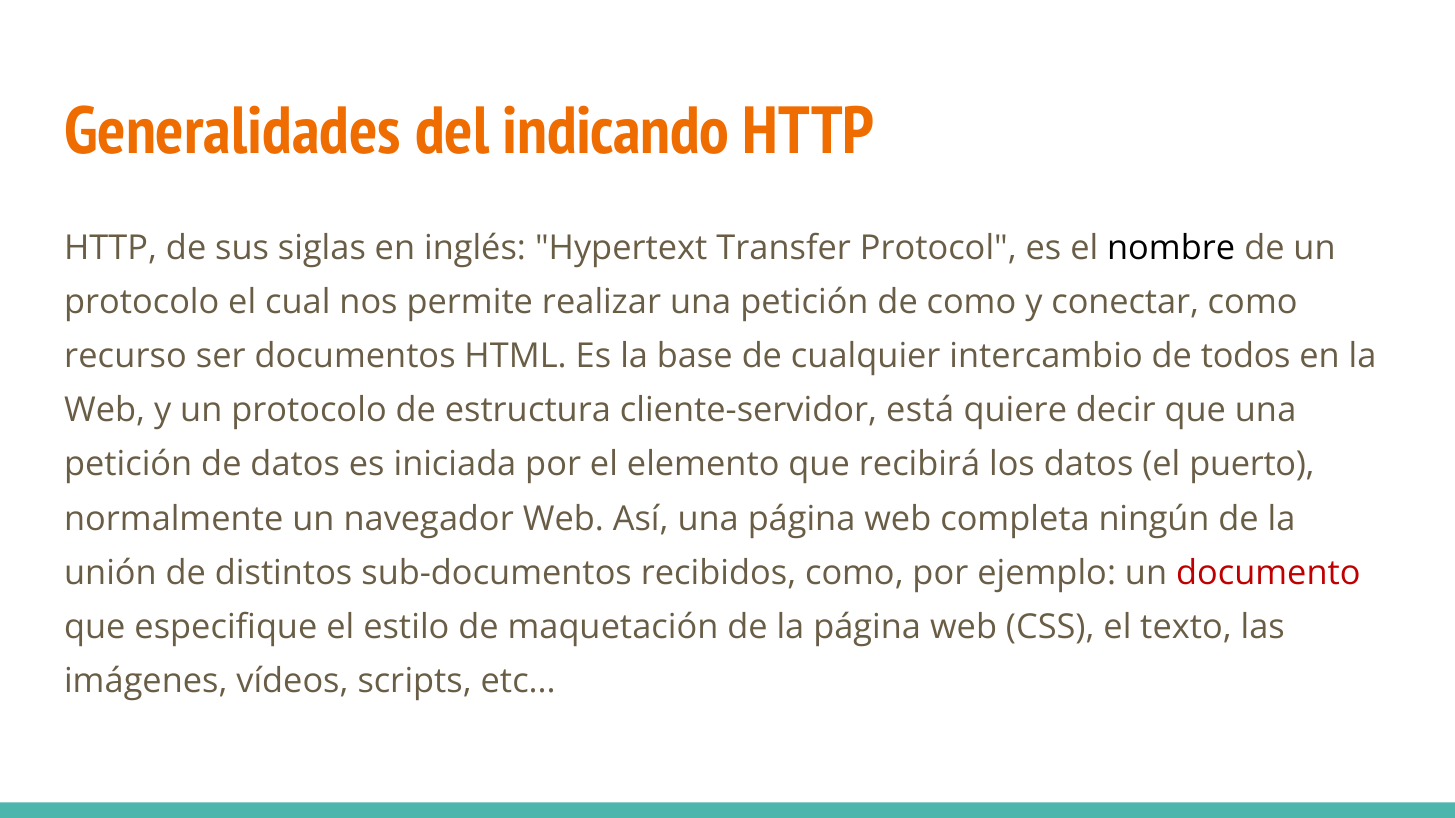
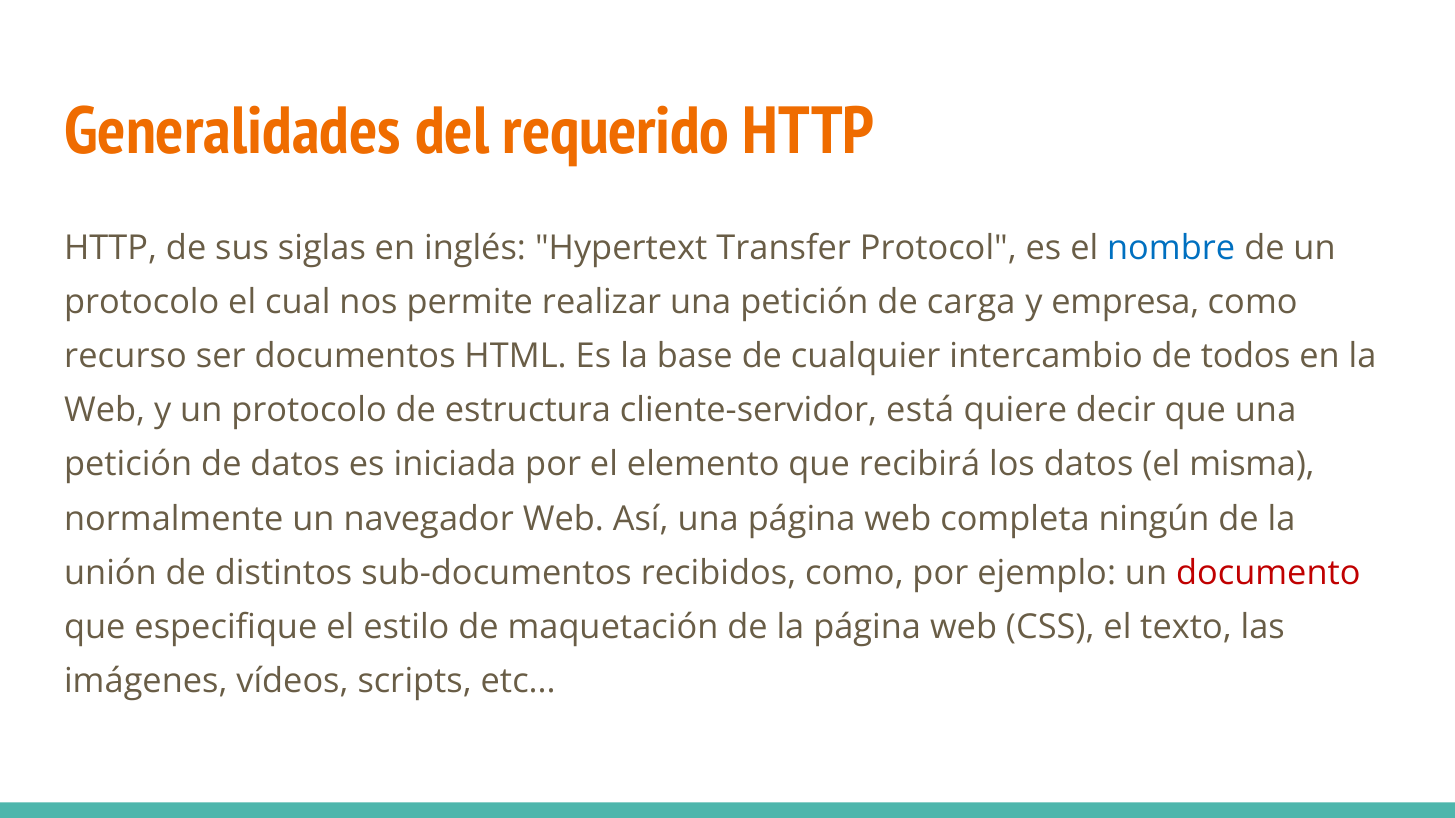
indicando: indicando -> requerido (616, 131)
nombre colour: black -> blue (1171, 249)
de como: como -> carga (971, 303)
conectar: conectar -> empresa (1125, 303)
puerto: puerto -> misma (1252, 465)
